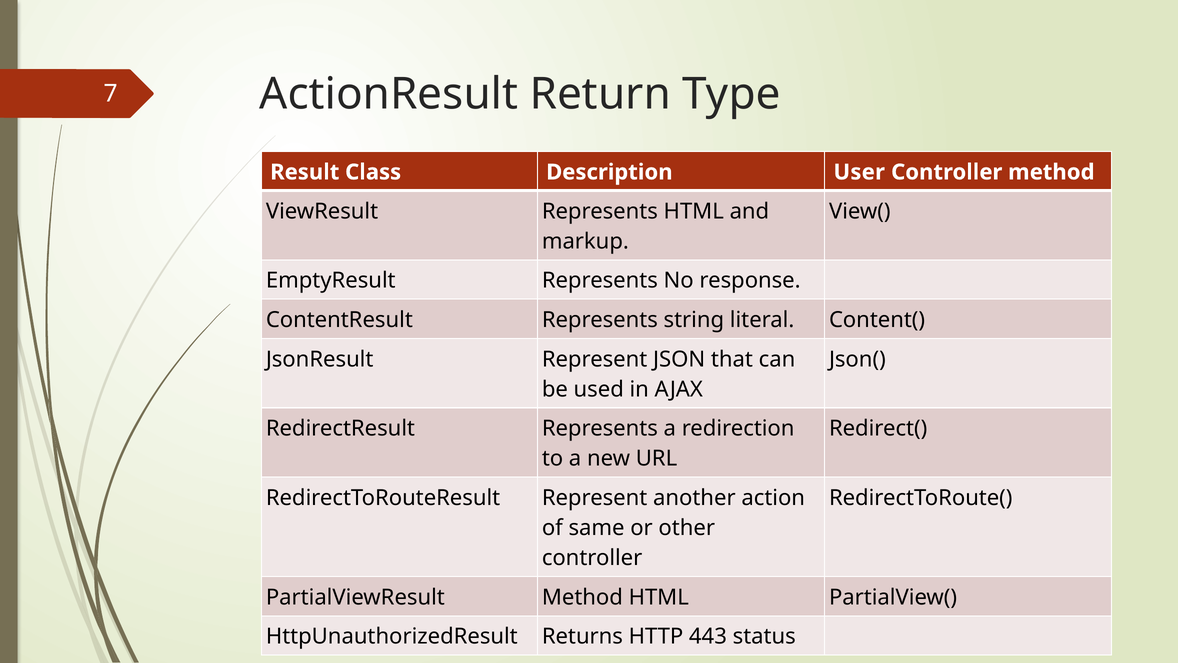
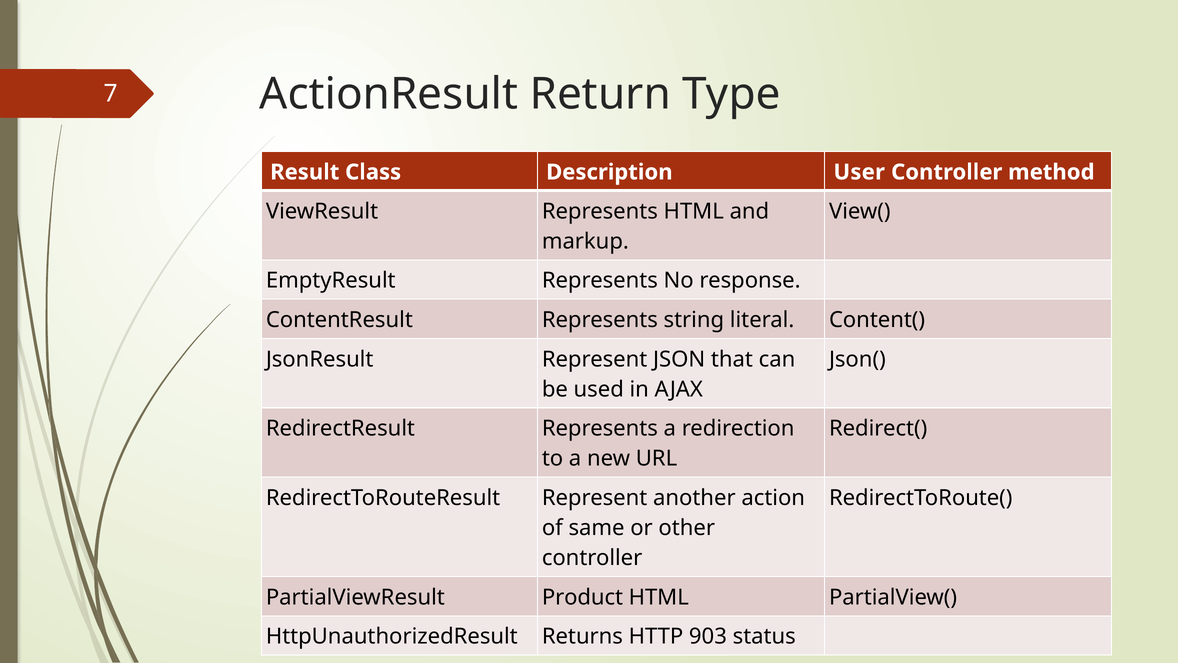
PartialViewResult Method: Method -> Product (582, 597)
443: 443 -> 903 (708, 636)
